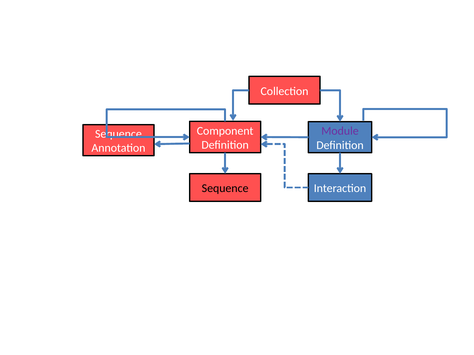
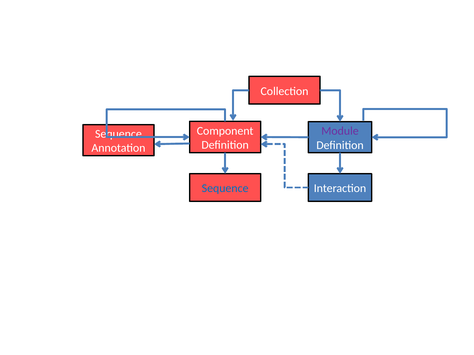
Sequence colour: black -> blue (225, 189)
